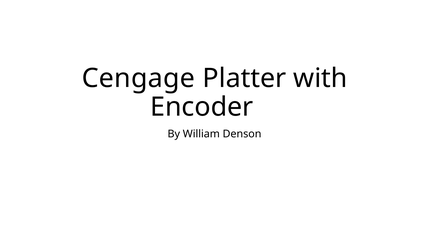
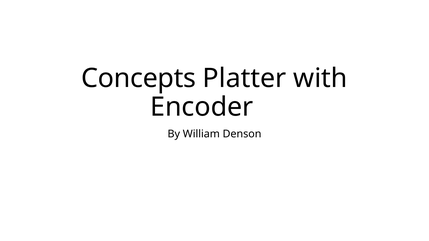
Cengage: Cengage -> Concepts (139, 78)
